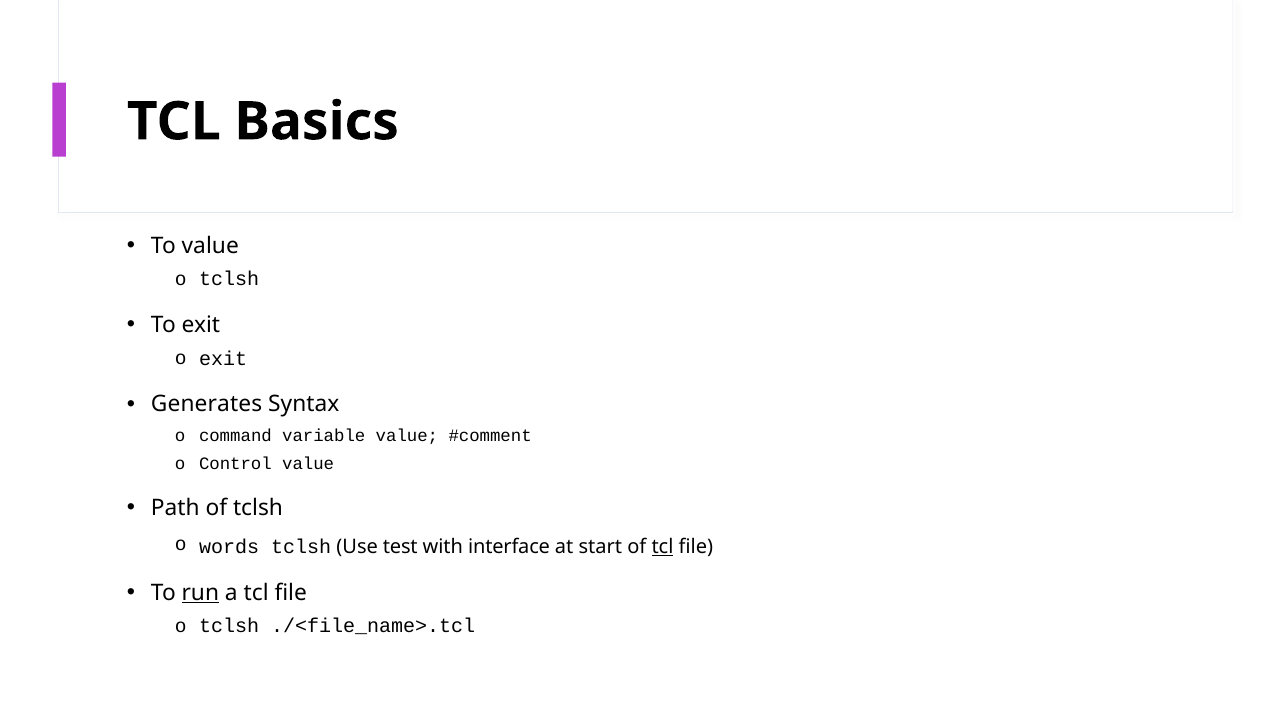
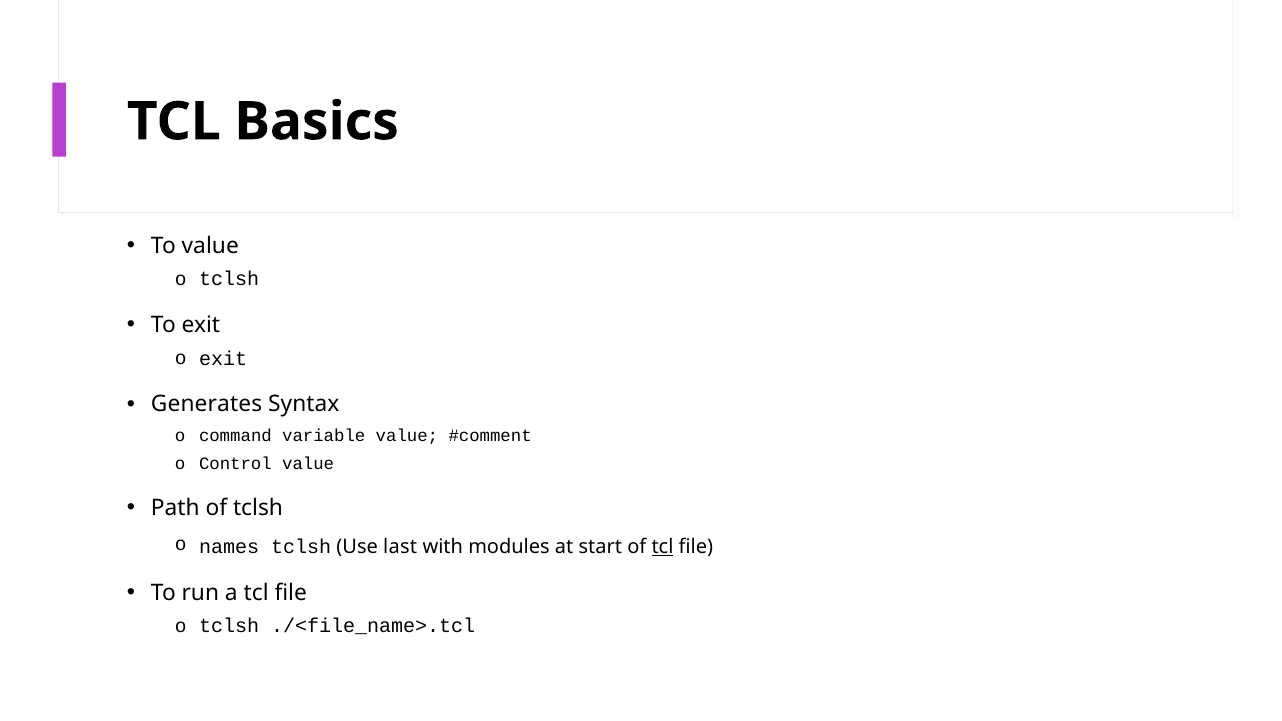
words: words -> names (229, 547)
test: test -> last (400, 547)
interface: interface -> modules (509, 547)
run underline: present -> none (200, 593)
